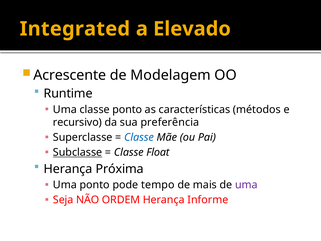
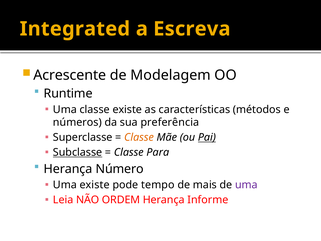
Elevado: Elevado -> Escreva (192, 29)
classe ponto: ponto -> existe (127, 109)
recursivo: recursivo -> números (77, 122)
Classe colour: blue -> orange (139, 137)
Pai underline: none -> present (207, 137)
Float: Float -> Para (158, 152)
Próxima: Próxima -> Número (120, 169)
Uma ponto: ponto -> existe (95, 185)
Seja: Seja -> Leia (63, 200)
